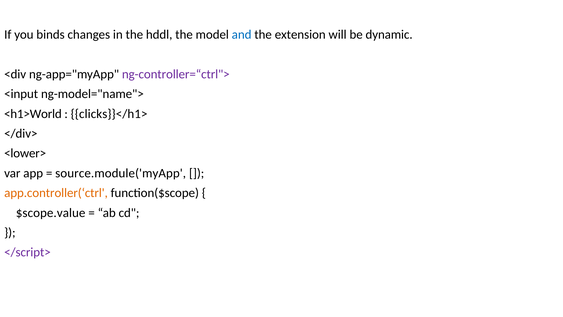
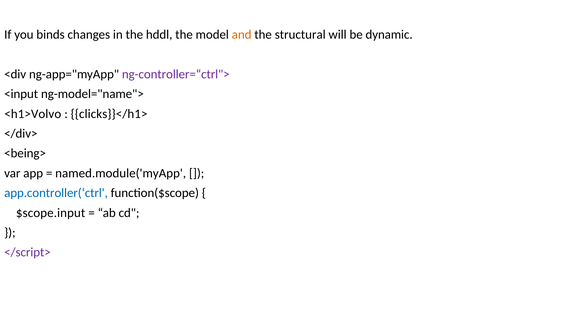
and colour: blue -> orange (242, 35)
extension: extension -> structural (300, 35)
<h1>World: <h1>World -> <h1>Volvo (33, 114)
<lower>: <lower> -> <being> (25, 153)
source.module('myApp: source.module('myApp -> named.module('myApp (121, 173)
app.controller(‘ctrl colour: orange -> blue (56, 193)
$scope.value: $scope.value -> $scope.input (51, 213)
